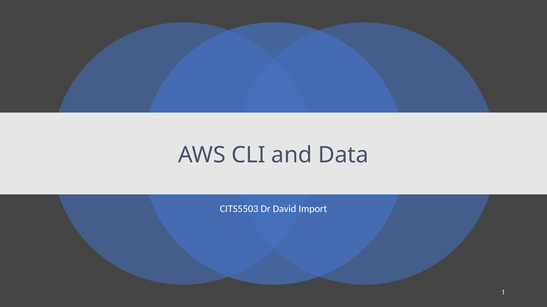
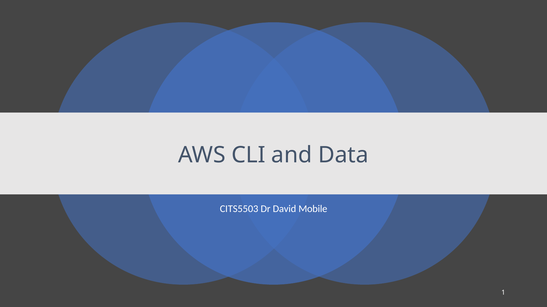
Import: Import -> Mobile (313, 209)
